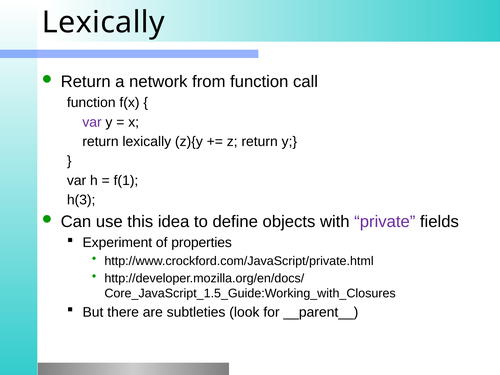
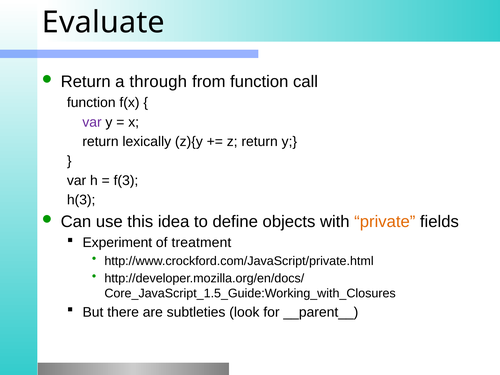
Lexically: Lexically -> Evaluate (103, 22)
network: network -> through (158, 82)
f(1: f(1 -> f(3 (126, 180)
private colour: purple -> orange (385, 222)
properties: properties -> treatment (201, 243)
